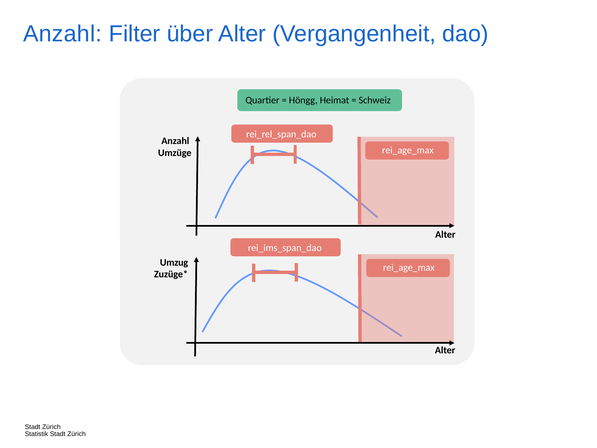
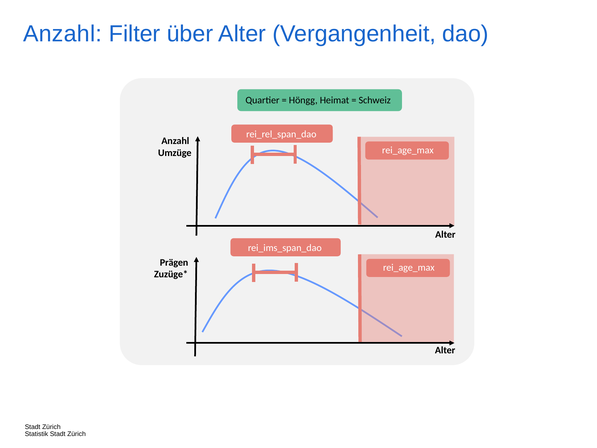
Umzug: Umzug -> Prägen (174, 262)
